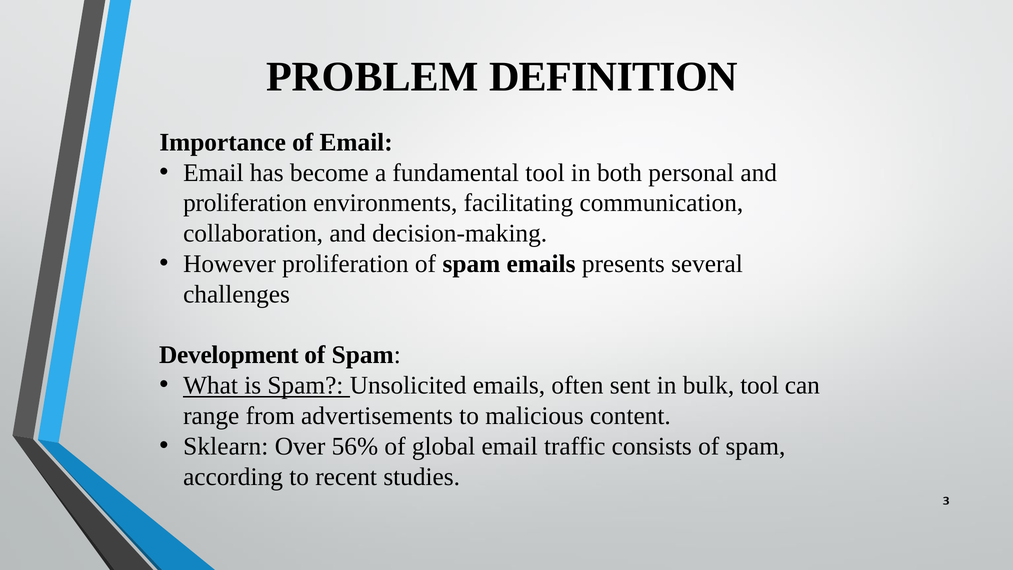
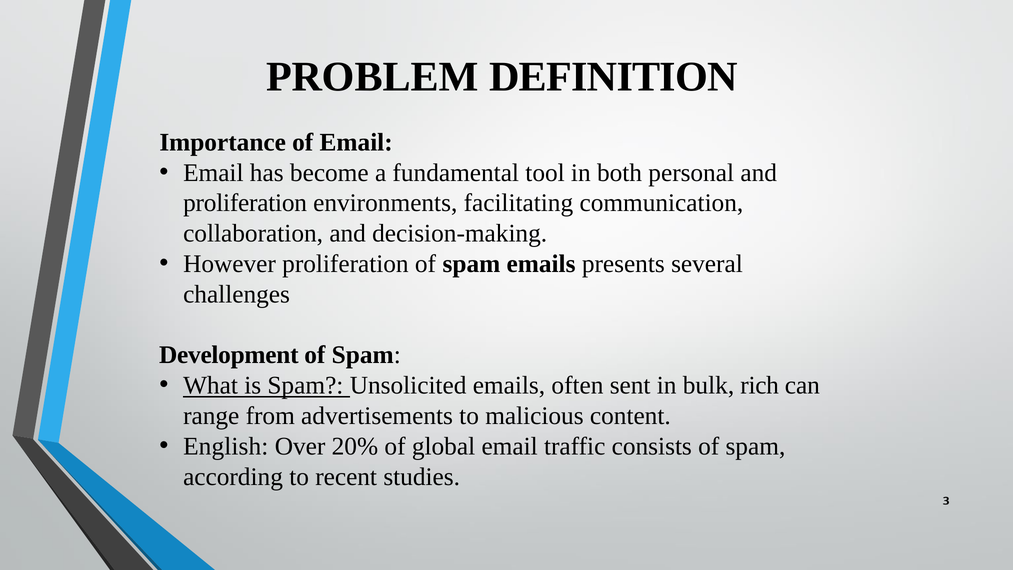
bulk tool: tool -> rich (760, 385)
Sklearn: Sklearn -> English (226, 446)
56%: 56% -> 20% (355, 446)
